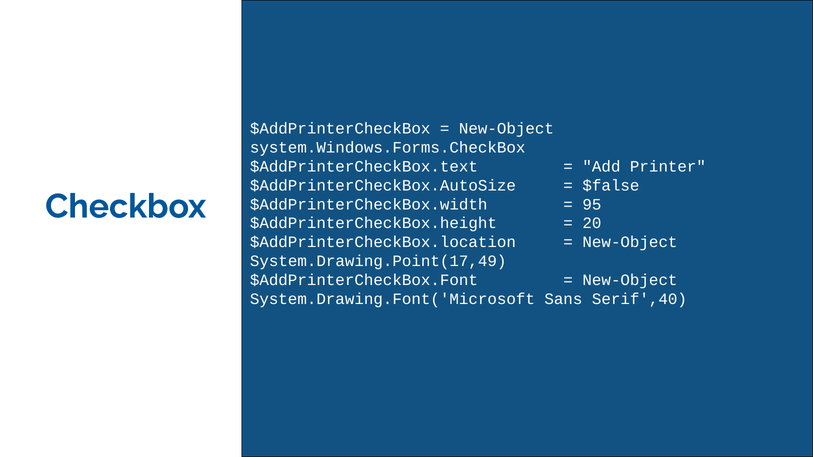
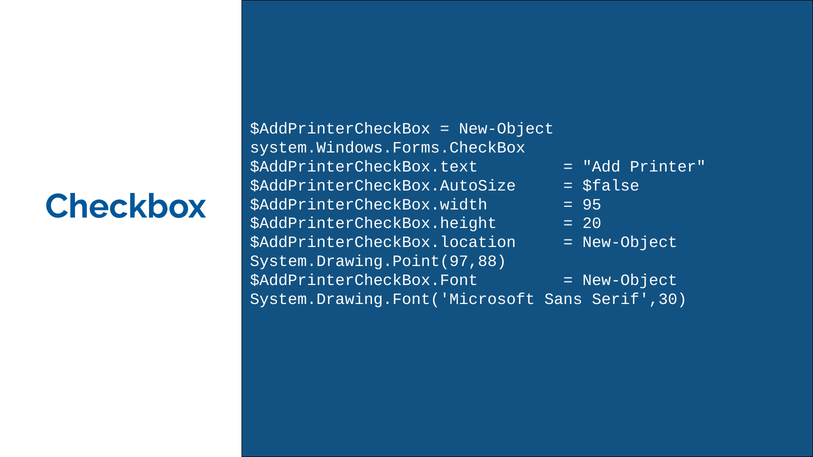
System.Drawing.Point(17,49: System.Drawing.Point(17,49 -> System.Drawing.Point(97,88 (378, 261)
Serif',40: Serif',40 -> Serif',30 (639, 299)
